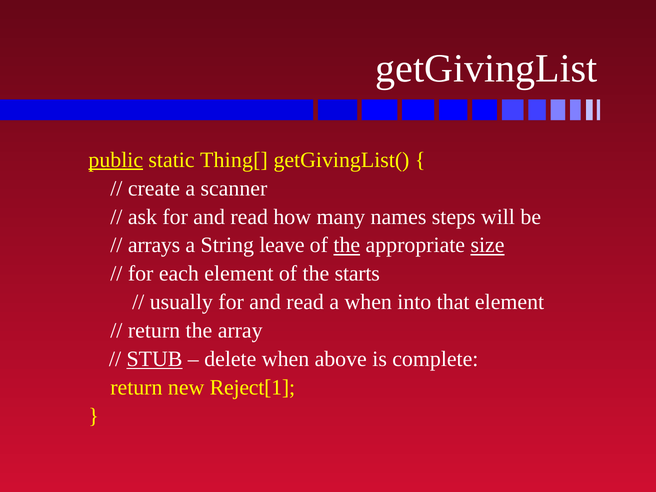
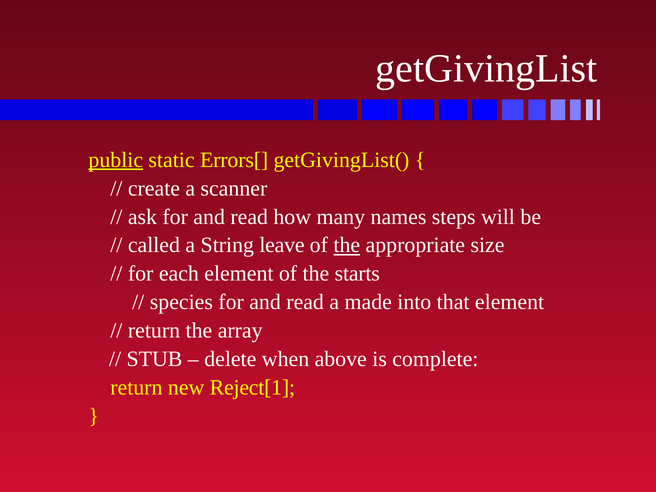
Thing[: Thing[ -> Errors[ (234, 160)
arrays: arrays -> called (154, 245)
size underline: present -> none (488, 245)
usually: usually -> species (181, 302)
a when: when -> made (368, 302)
STUB underline: present -> none (154, 359)
